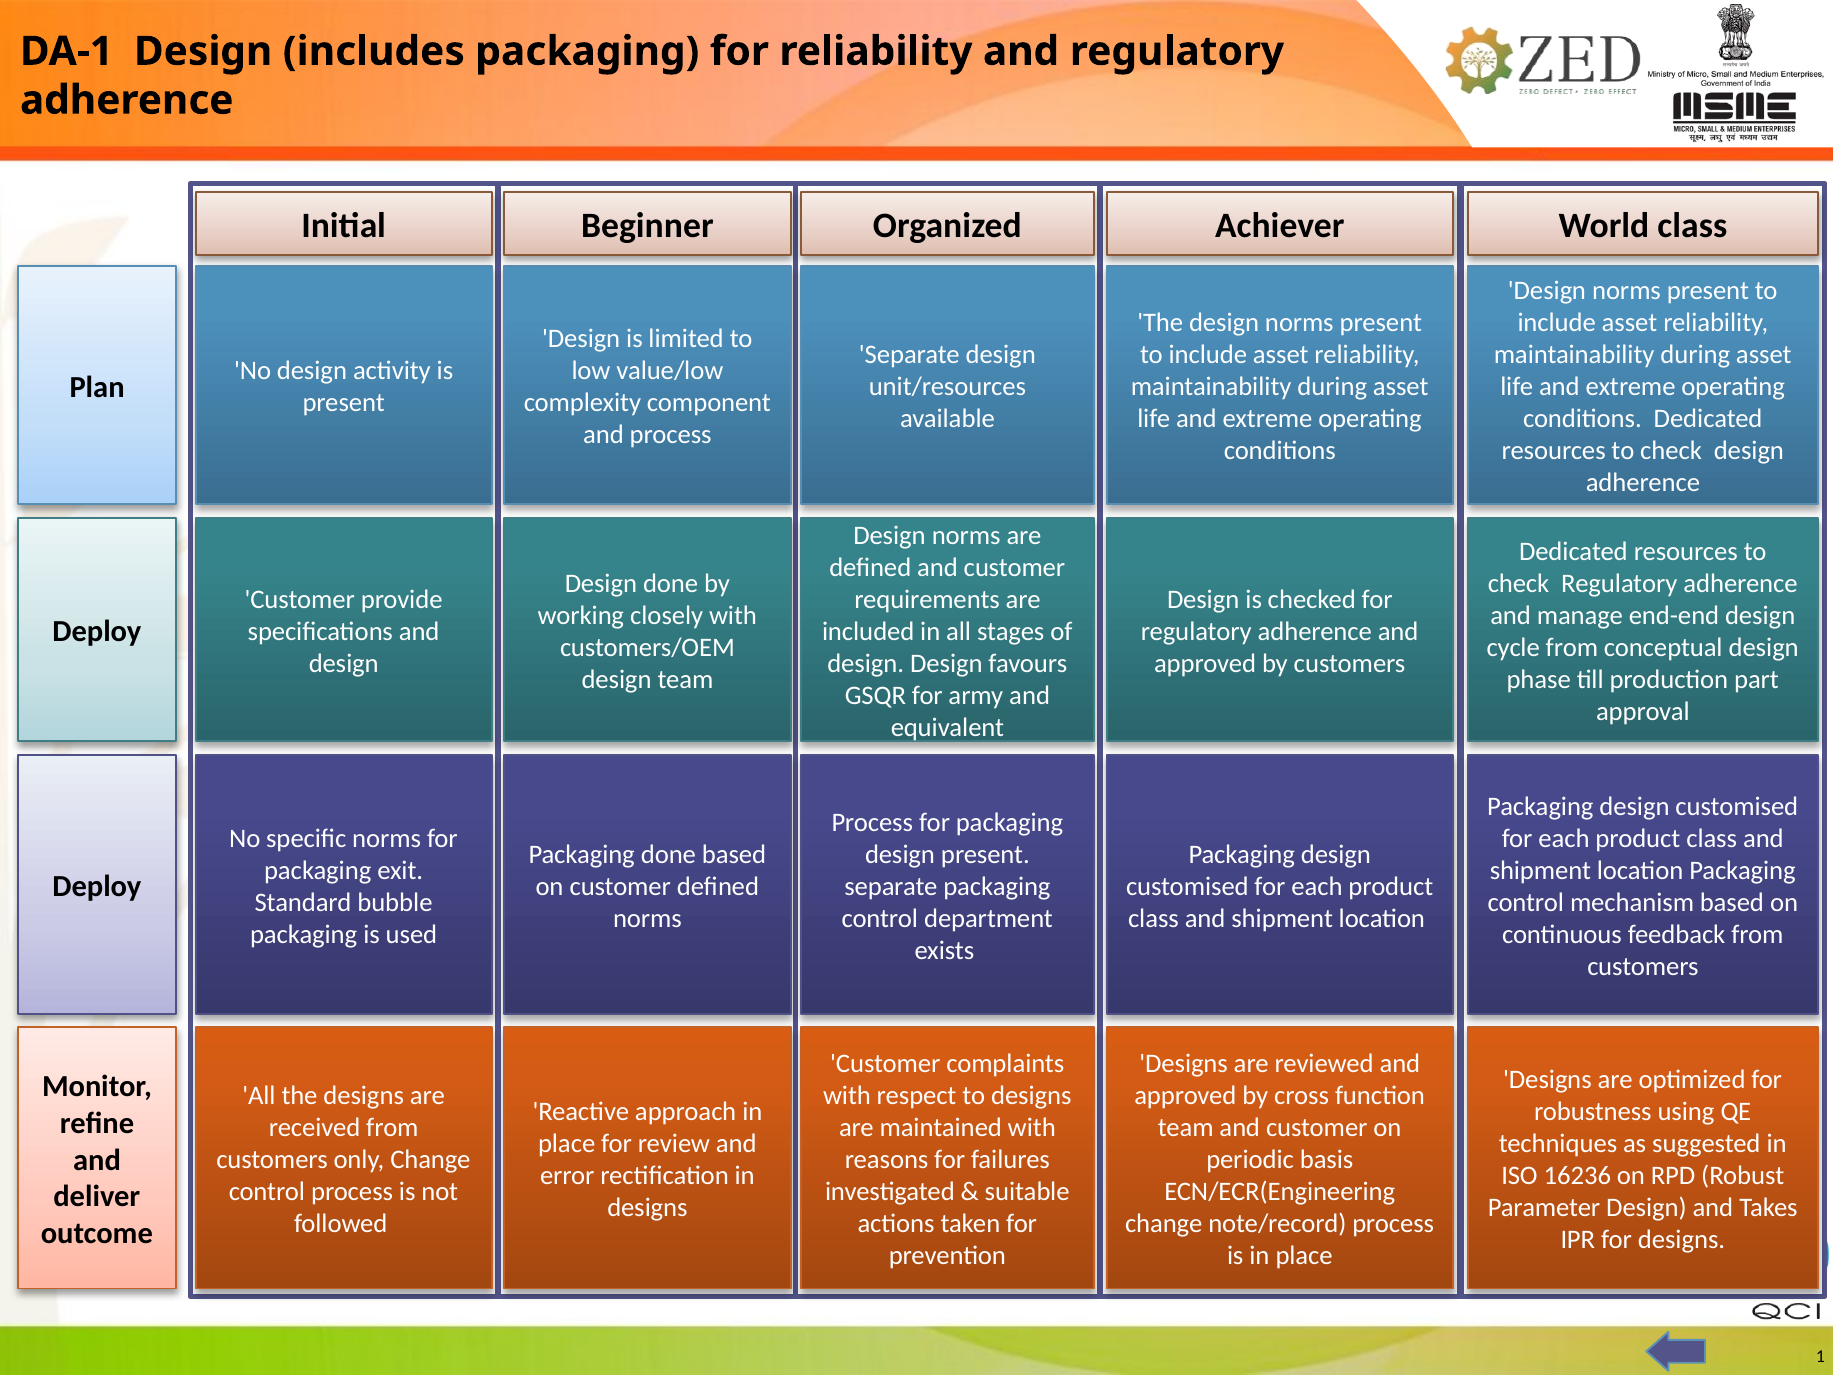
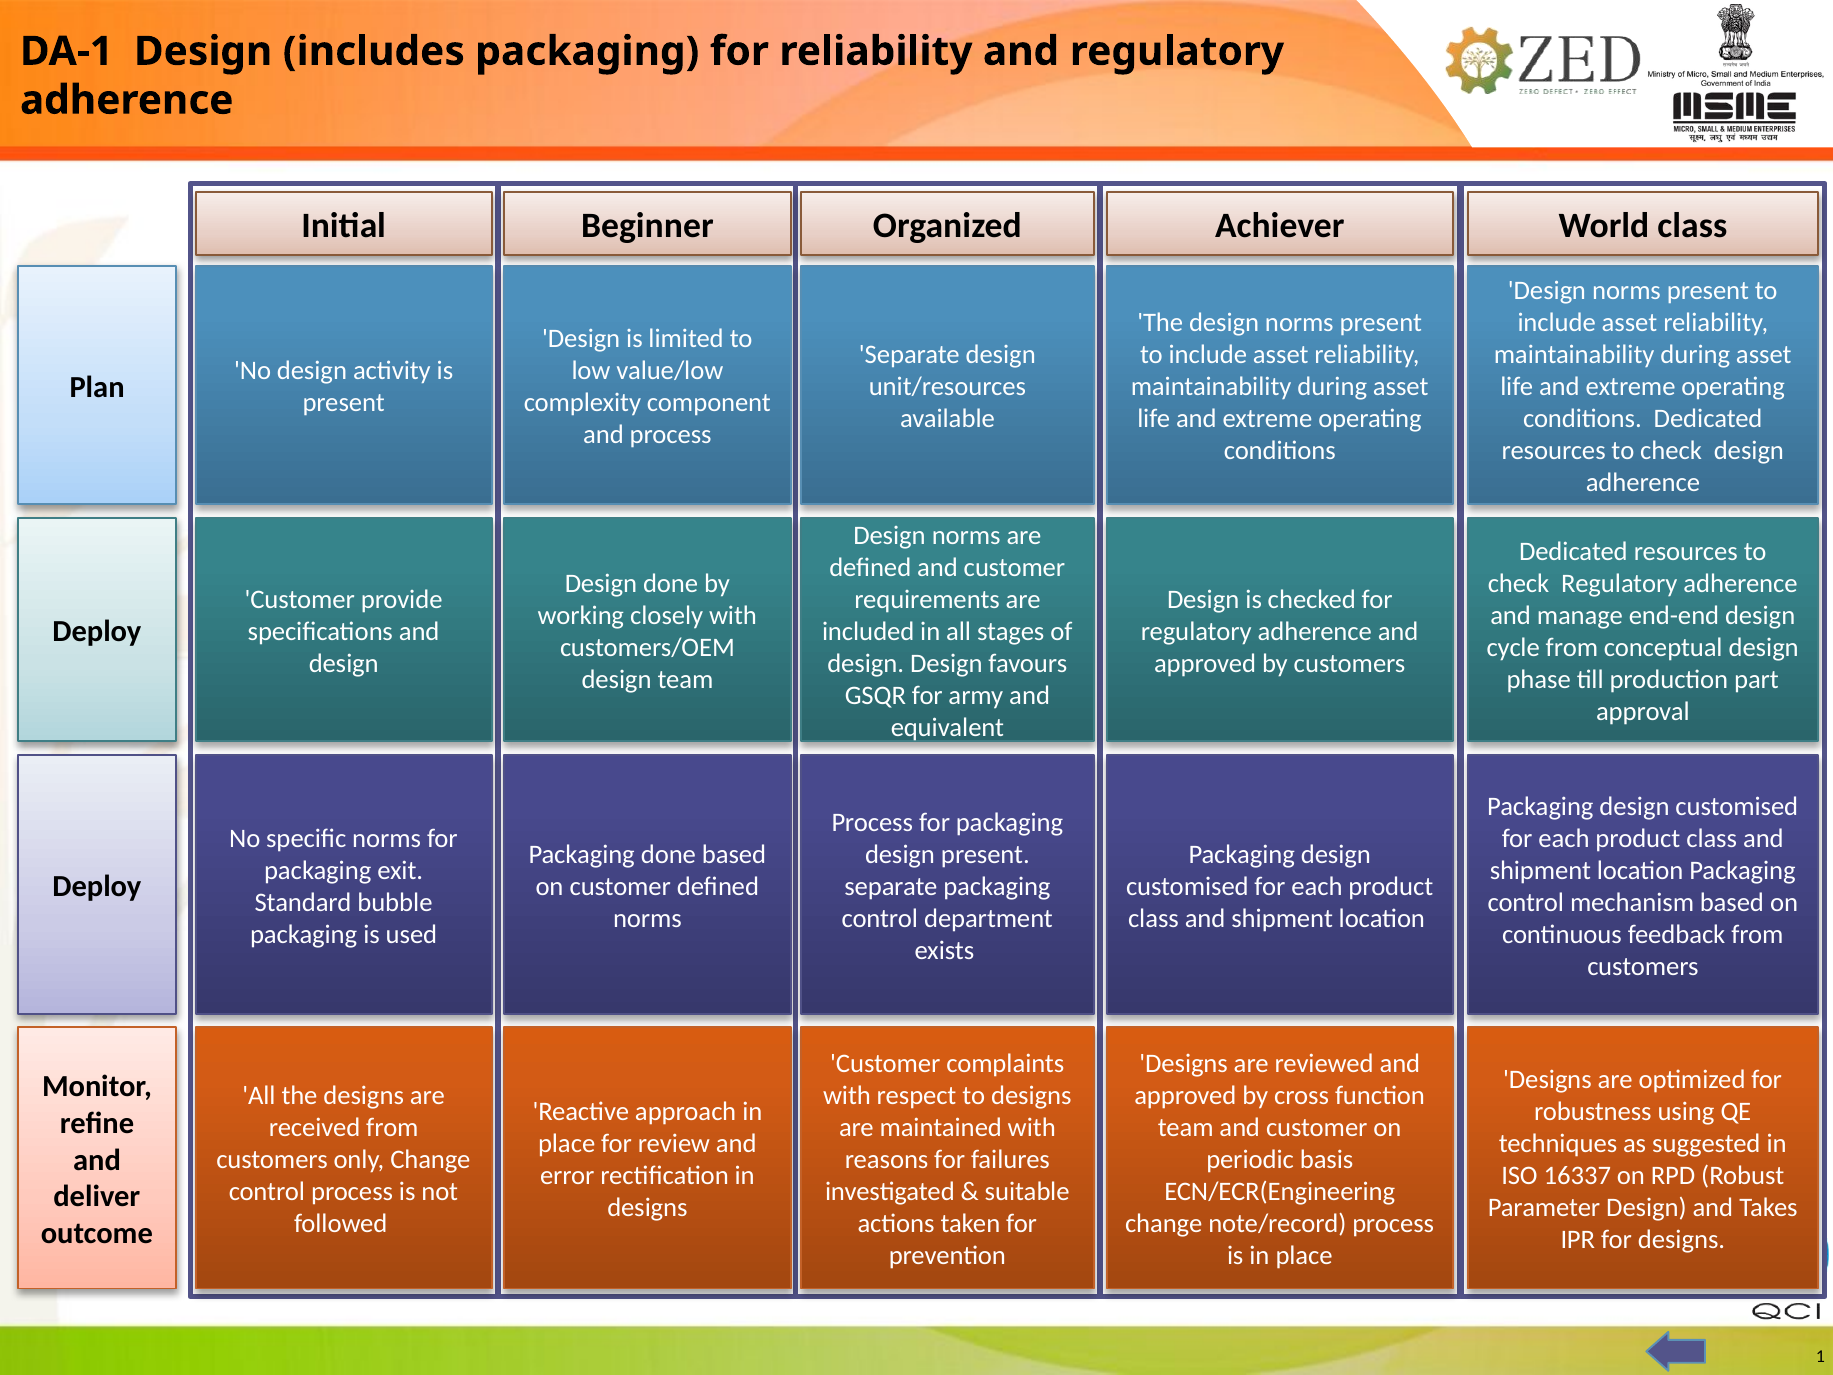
16236: 16236 -> 16337 (1577, 1175)
